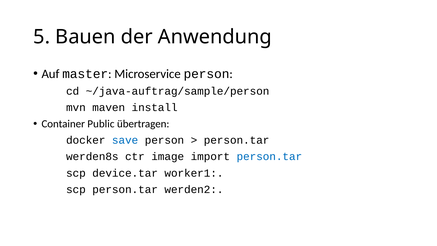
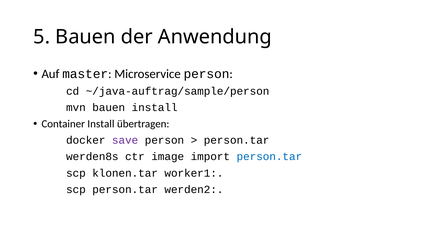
mvn maven: maven -> bauen (109, 108)
Container Public: Public -> Install (101, 124)
save colour: blue -> purple (125, 140)
device.tar: device.tar -> klonen.tar (125, 173)
